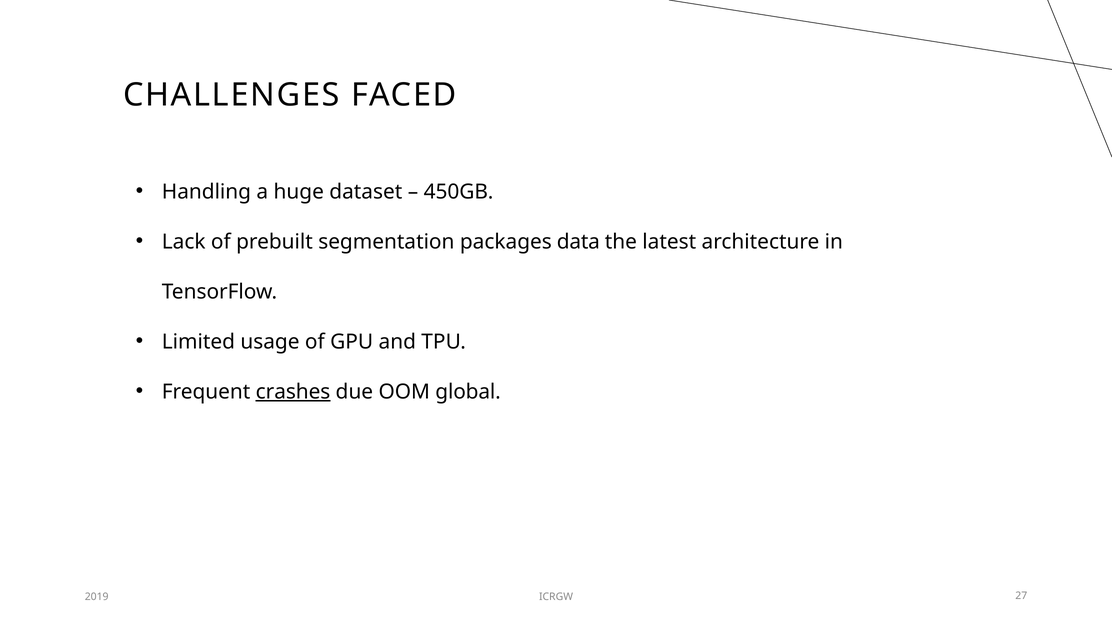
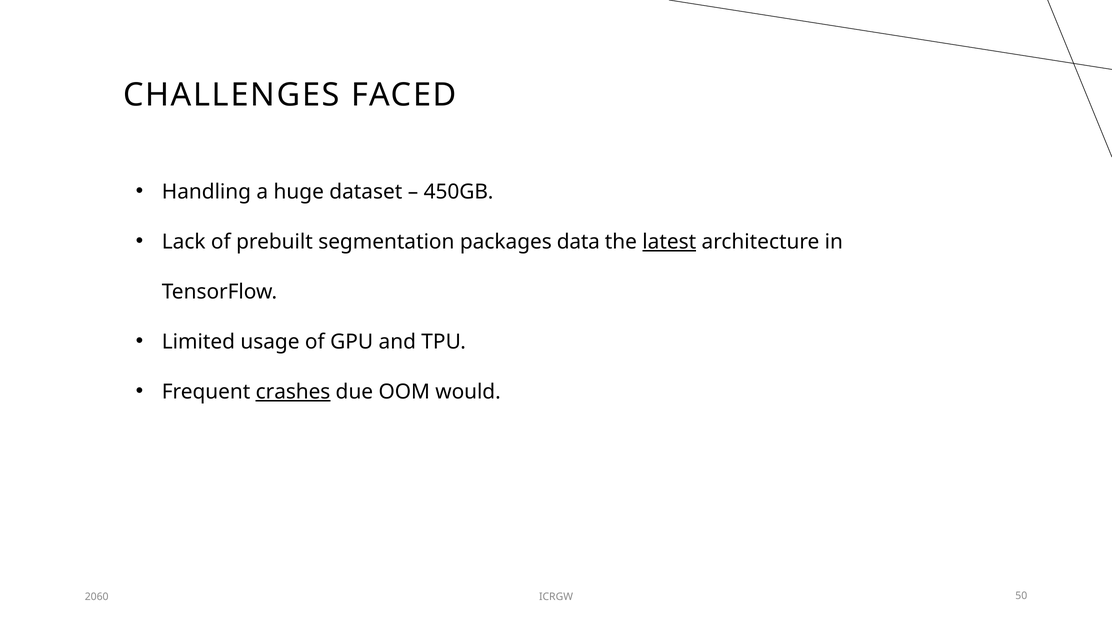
latest underline: none -> present (669, 242)
global: global -> would (468, 392)
2019: 2019 -> 2060 (97, 597)
27: 27 -> 50 (1021, 596)
